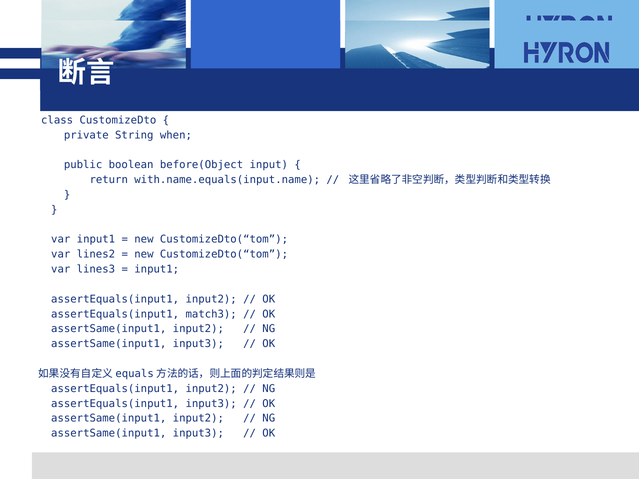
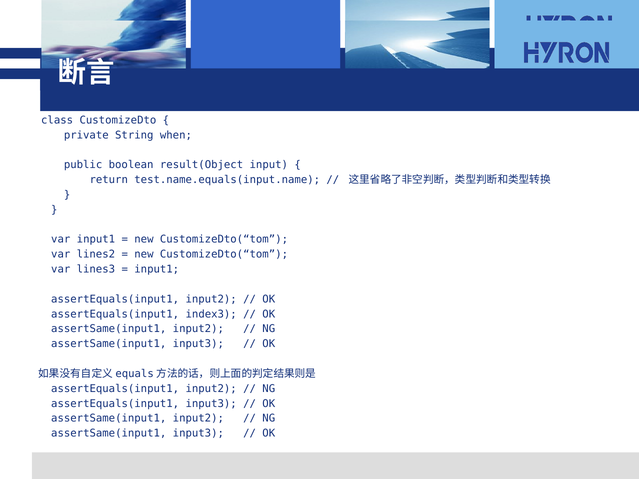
before(Object: before(Object -> result(Object (202, 165)
with.name.equals(input.name: with.name.equals(input.name -> test.name.equals(input.name (227, 180)
match3: match3 -> index3 (211, 314)
